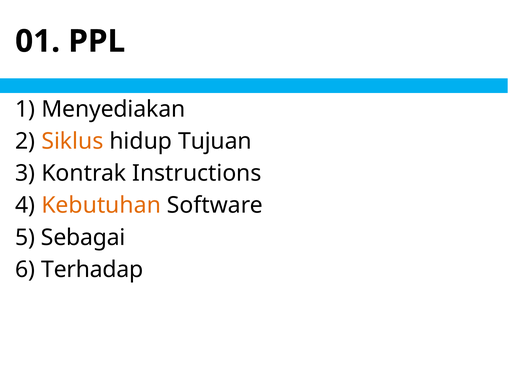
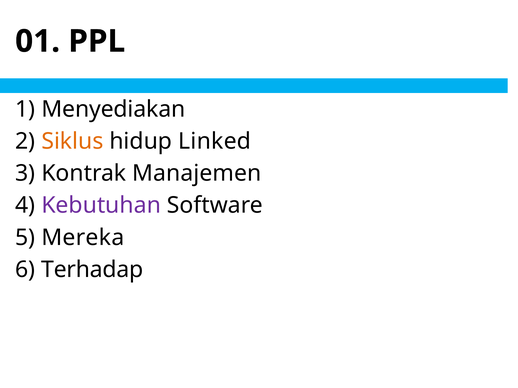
Tujuan: Tujuan -> Linked (215, 141)
Instructions: Instructions -> Manajemen (197, 174)
Kebutuhan colour: orange -> purple (101, 206)
Sebagai: Sebagai -> Mereka (83, 238)
